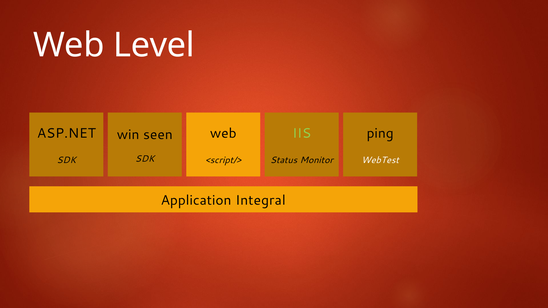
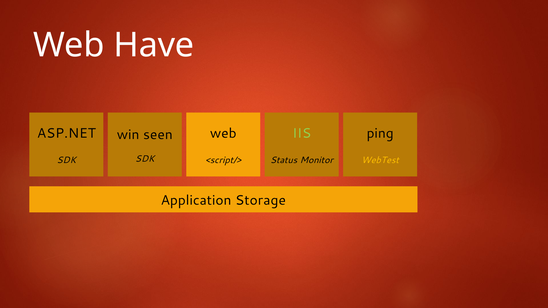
Level: Level -> Have (154, 45)
WebTest colour: white -> yellow (380, 160)
Integral: Integral -> Storage (261, 200)
